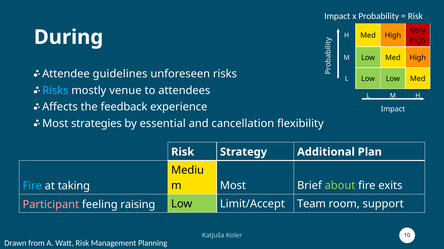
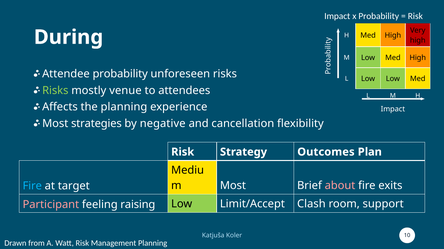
Attendee guidelines: guidelines -> probability (120, 74)
Risks colour: light blue -> light green (55, 91)
the feedback: feedback -> planning (124, 107)
essential: essential -> negative (163, 124)
Additional: Additional -> Outcomes (326, 152)
about colour: light green -> pink (340, 186)
taking: taking -> target (74, 187)
Team: Team -> Clash (311, 205)
